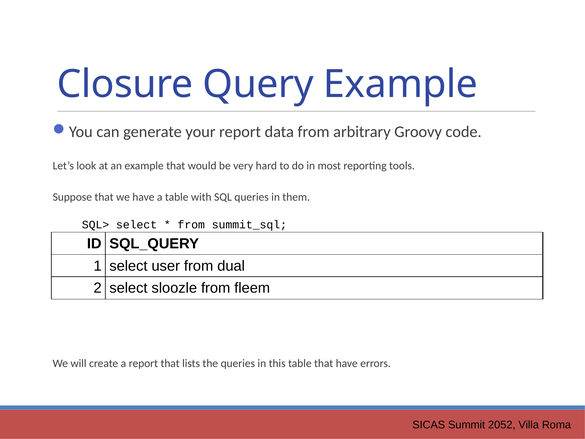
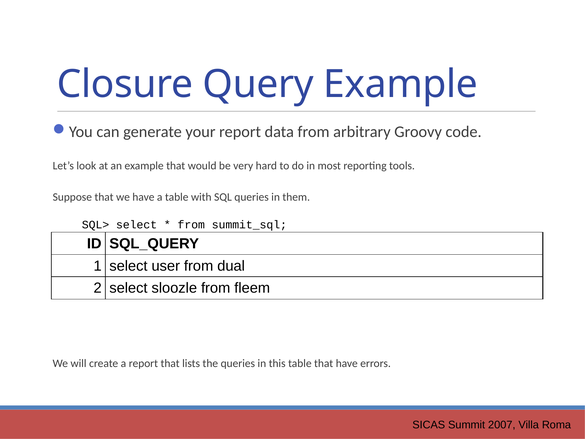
2052: 2052 -> 2007 (502, 425)
